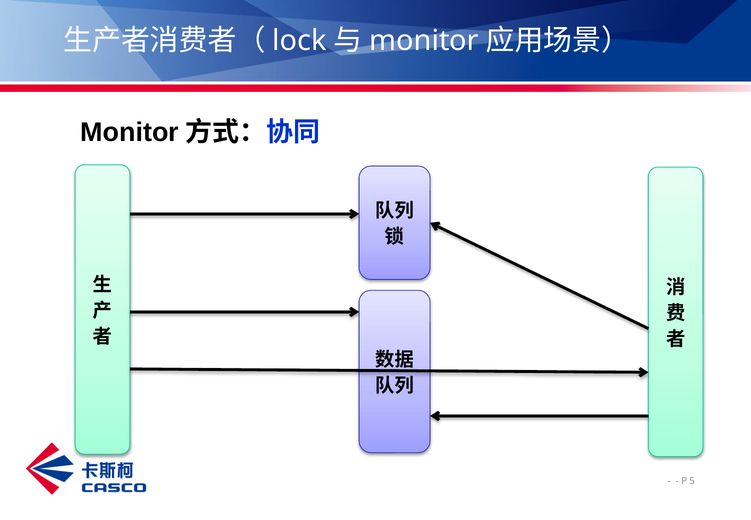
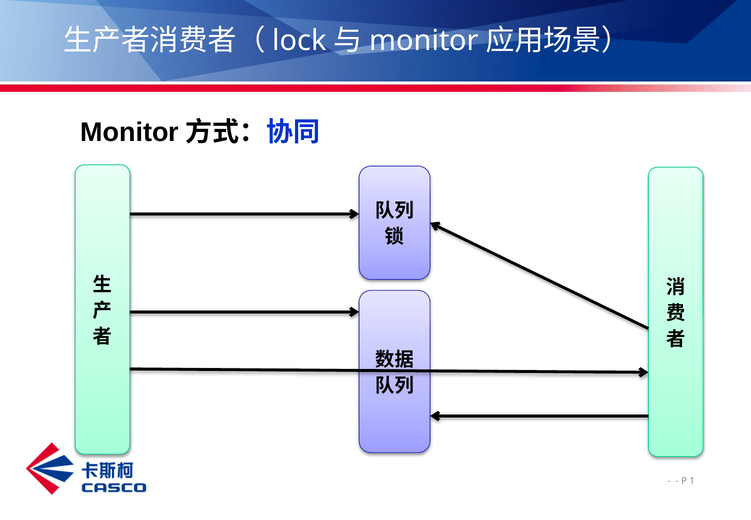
5: 5 -> 1 (692, 481)
